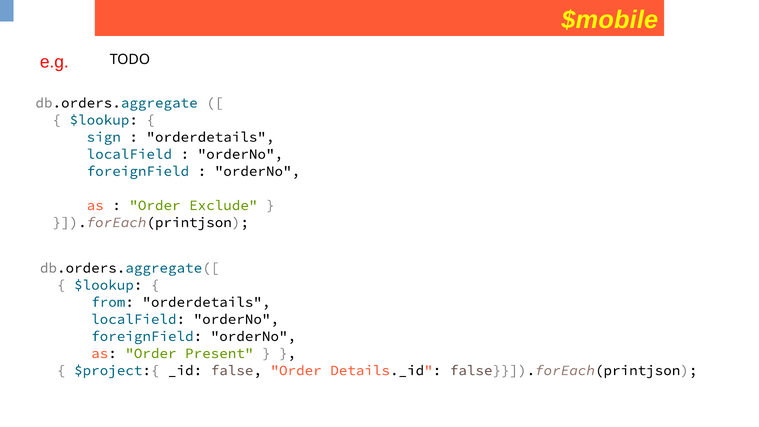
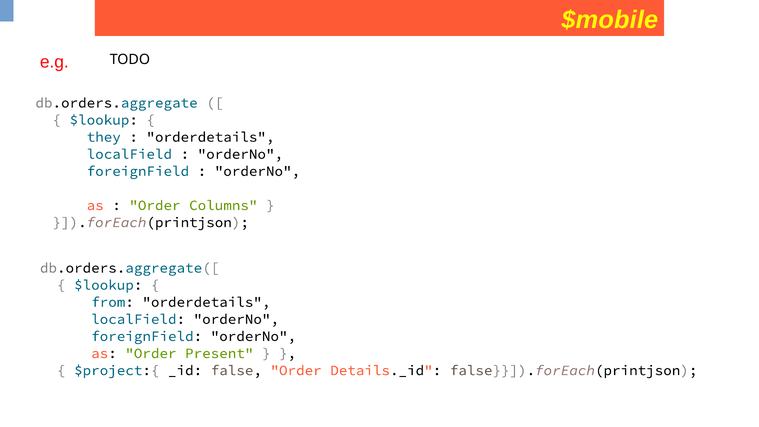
sign: sign -> they (104, 137)
Exclude: Exclude -> Columns (223, 205)
